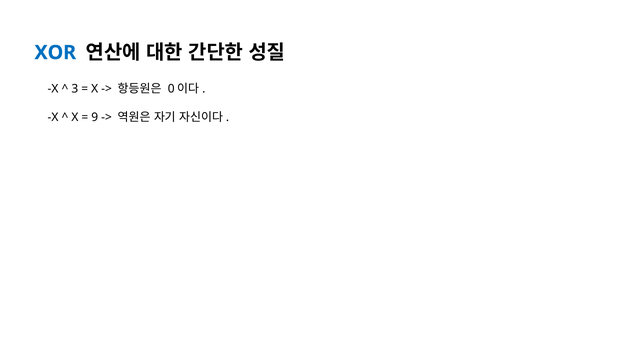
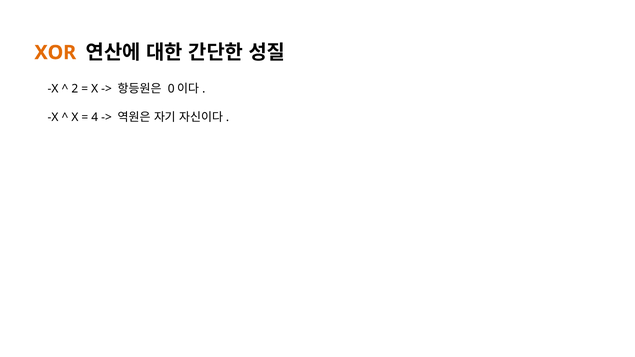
XOR colour: blue -> orange (55, 53)
3: 3 -> 2 (75, 89)
9: 9 -> 4 (95, 118)
